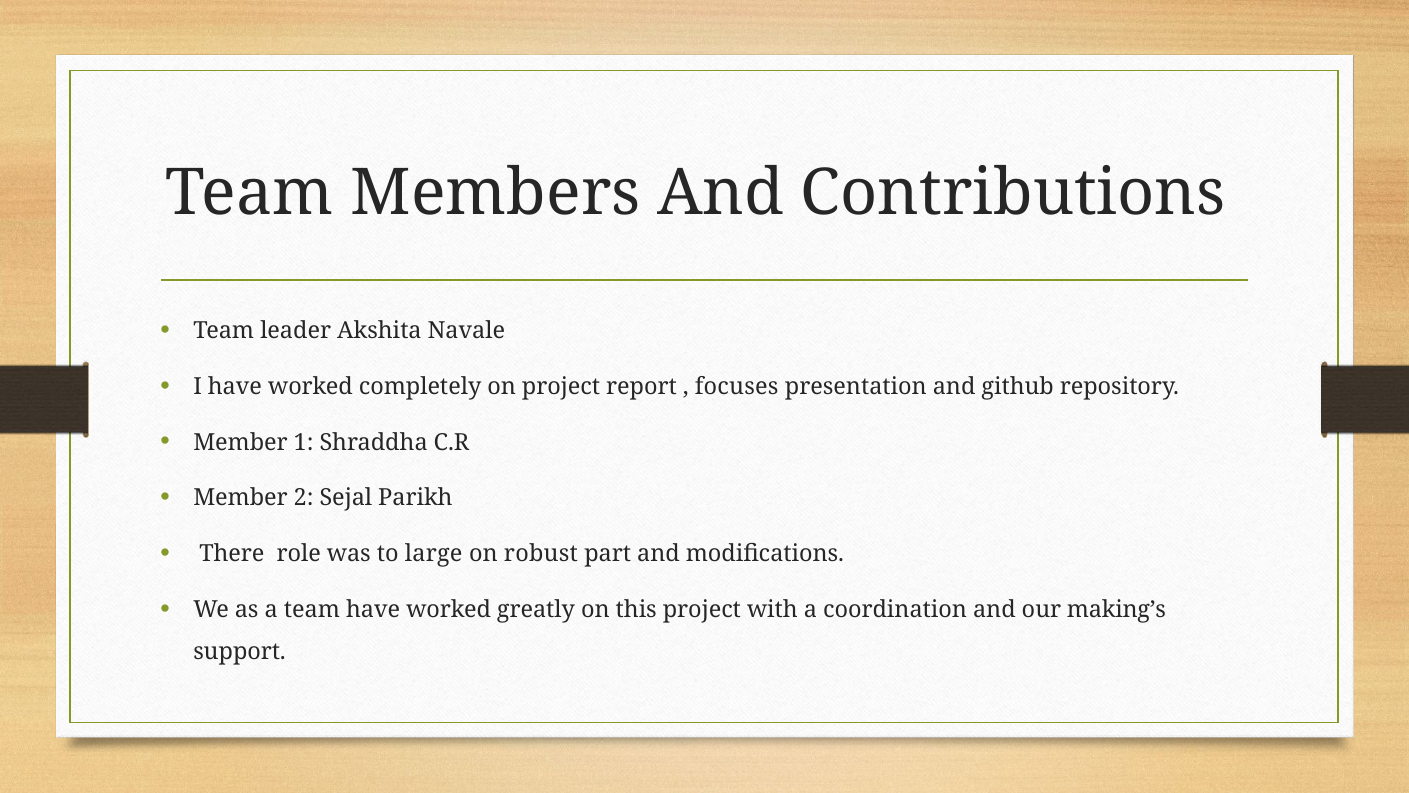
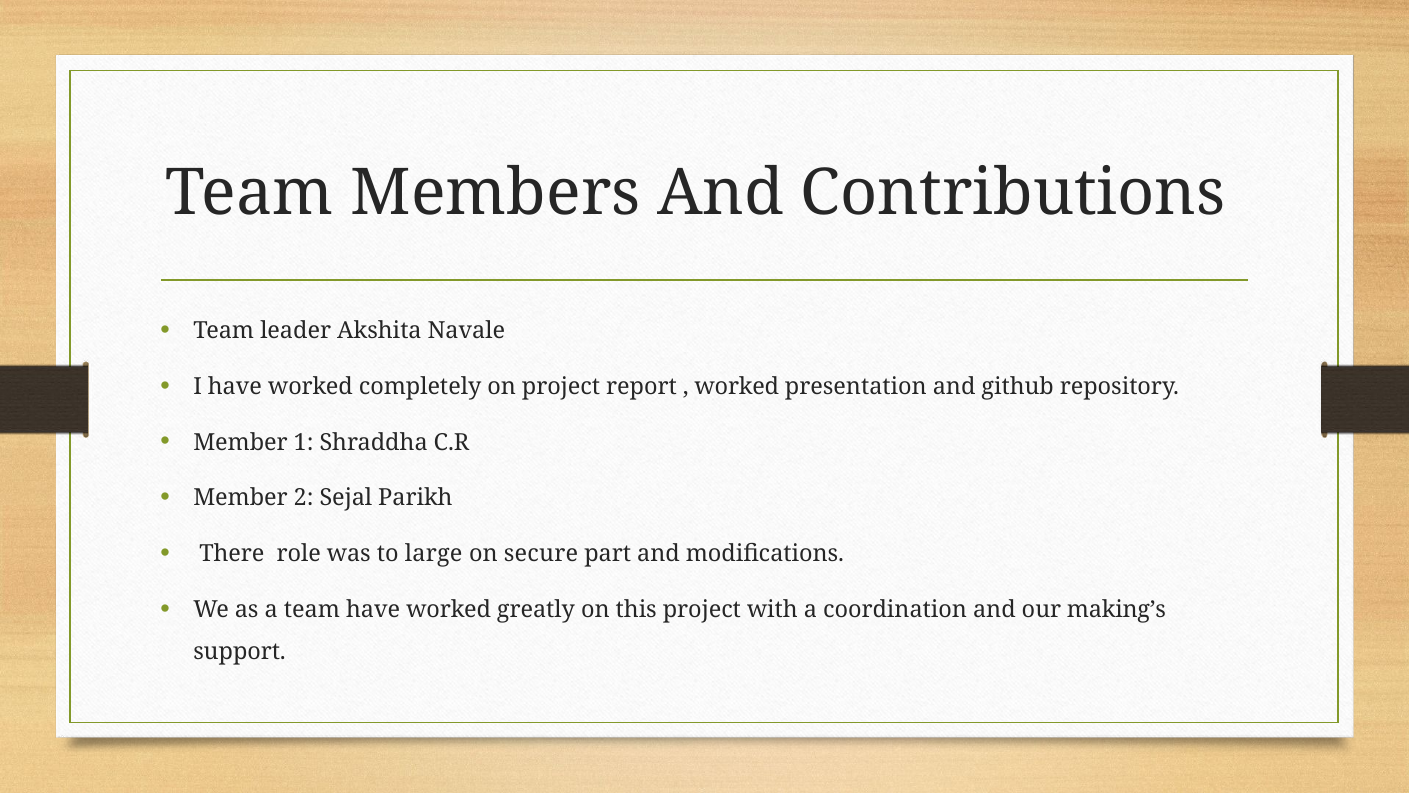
focuses: focuses -> worked (737, 386)
robust: robust -> secure (541, 554)
